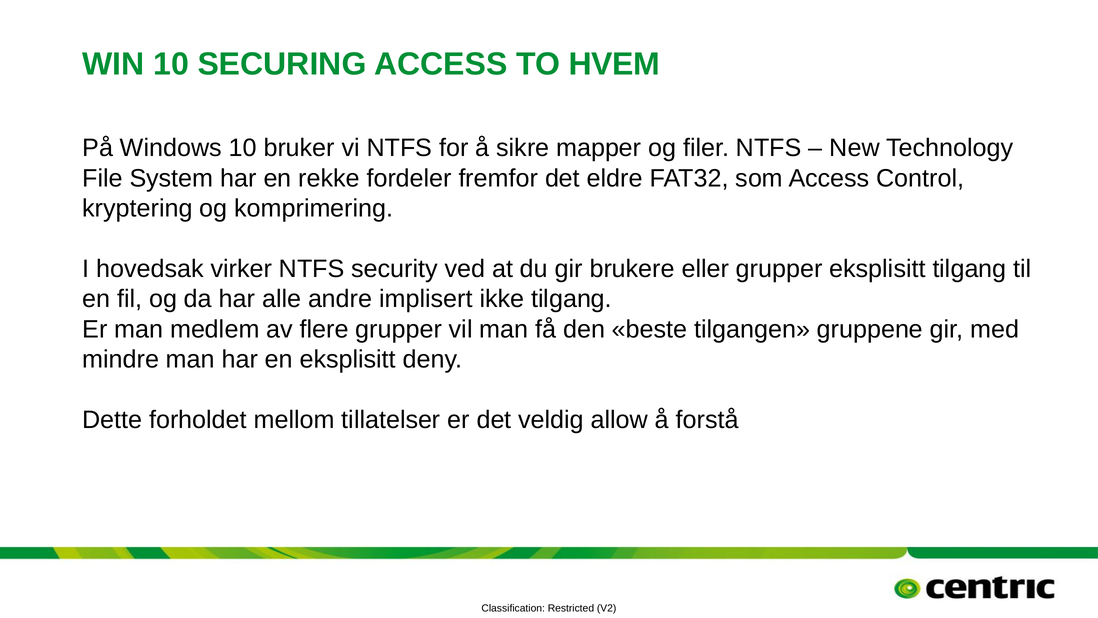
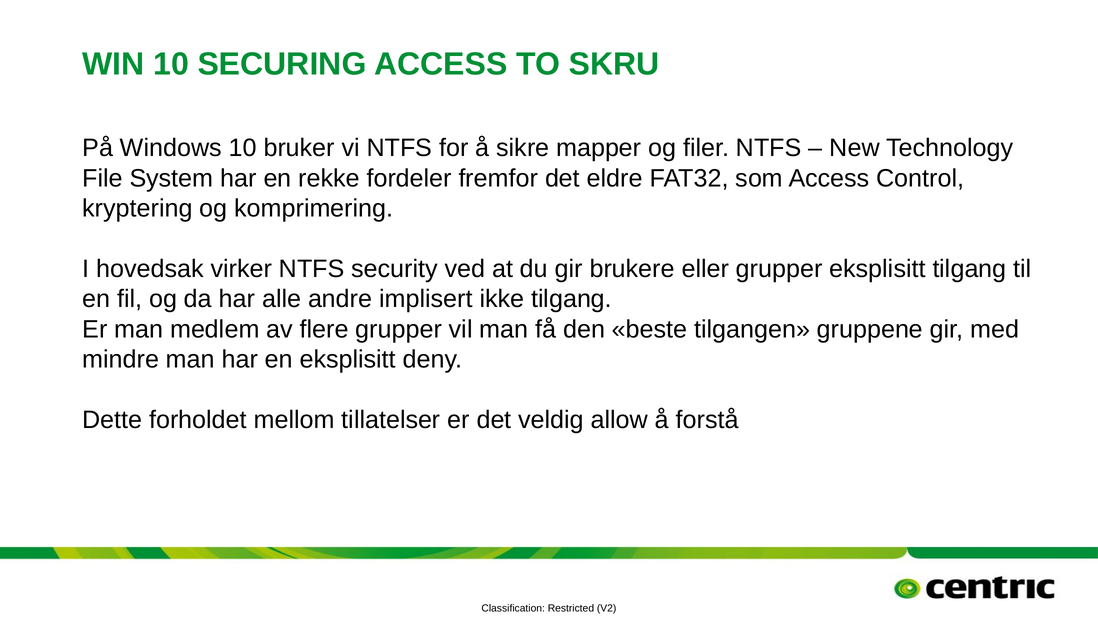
HVEM: HVEM -> SKRU (614, 64)
